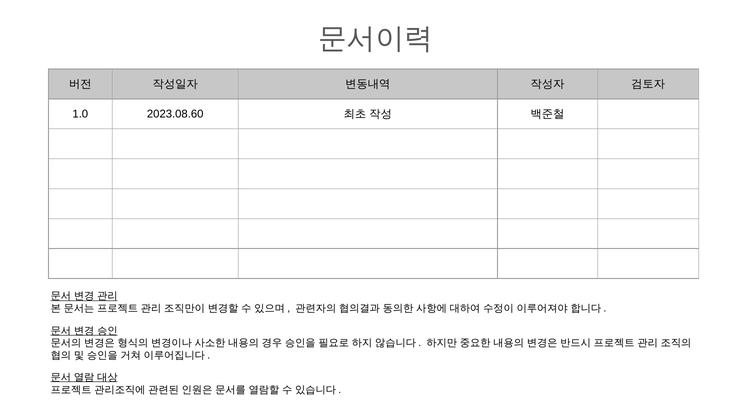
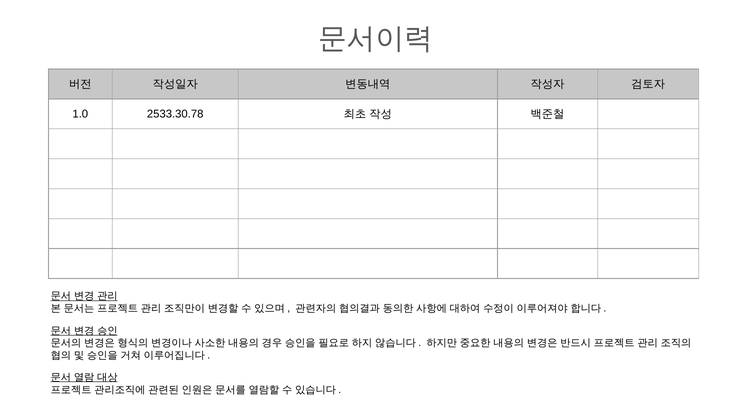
2023.08.60: 2023.08.60 -> 2533.30.78 (175, 114)
